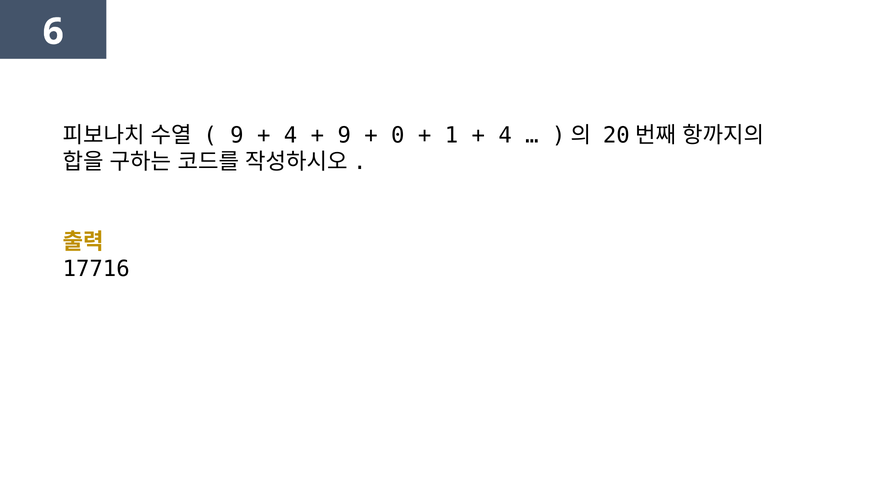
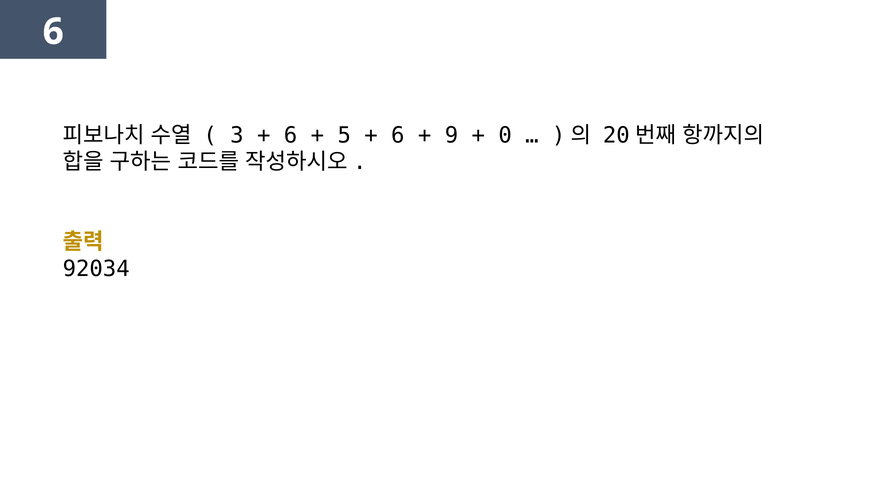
9: 9 -> 3 (237, 135)
4: 4 -> 6 (291, 135)
9: 9 -> 5 (344, 135)
0: 0 -> 6 (398, 135)
1: 1 -> 9 (451, 135)
4: 4 -> 0 (505, 135)
17716: 17716 -> 92034 (96, 269)
